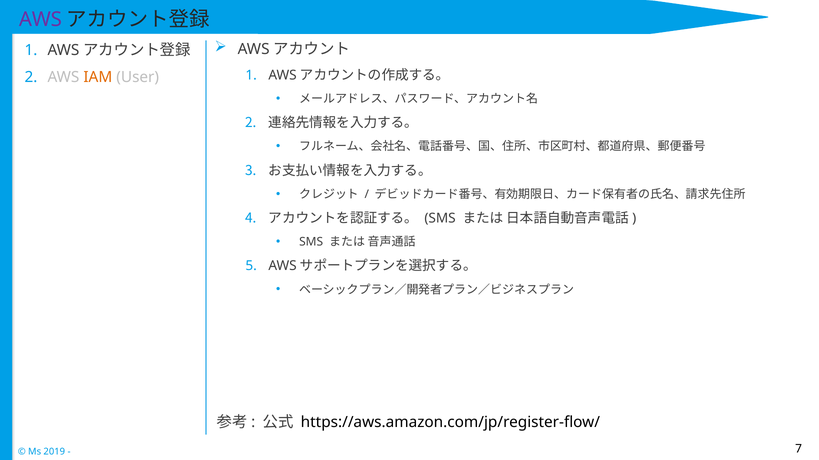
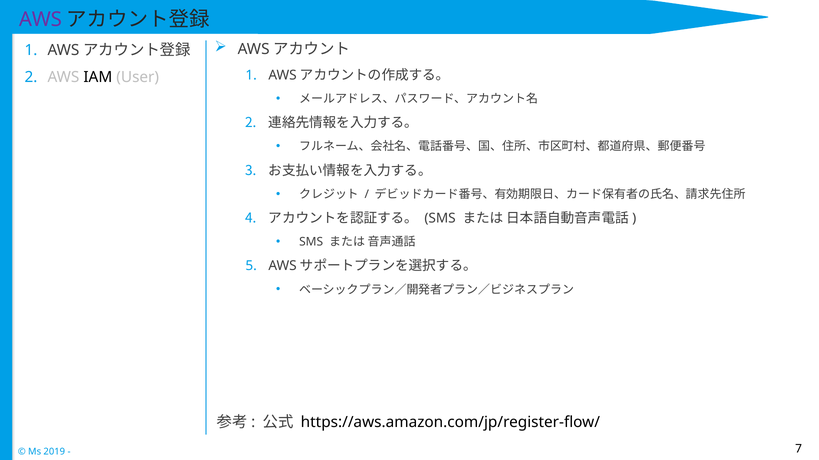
IAM colour: orange -> black (98, 77)
